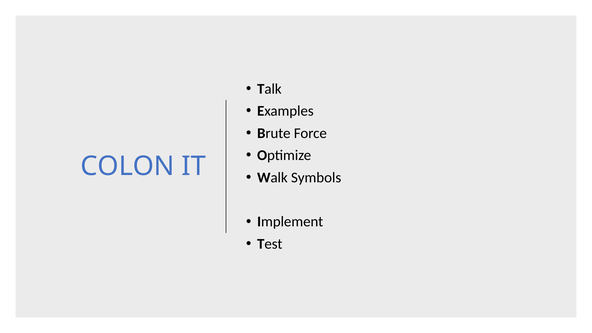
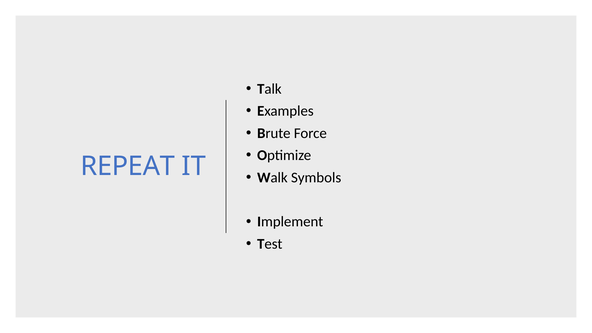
COLON: COLON -> REPEAT (128, 166)
